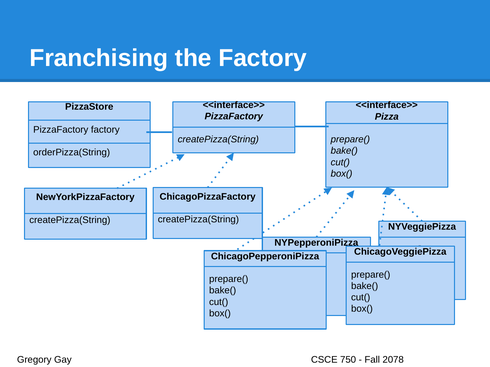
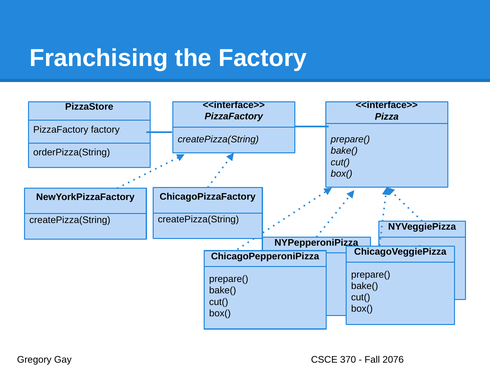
750: 750 -> 370 (348, 360)
2078: 2078 -> 2076 (393, 360)
